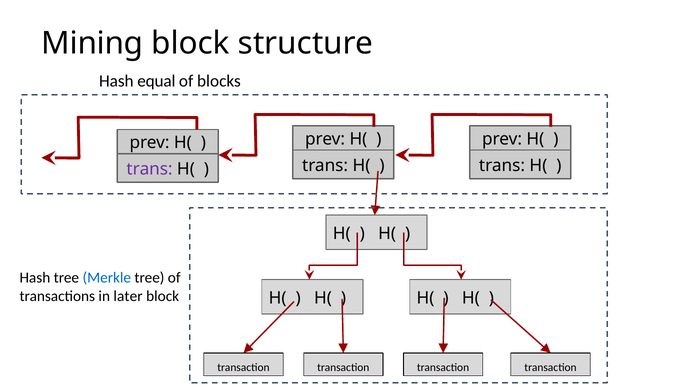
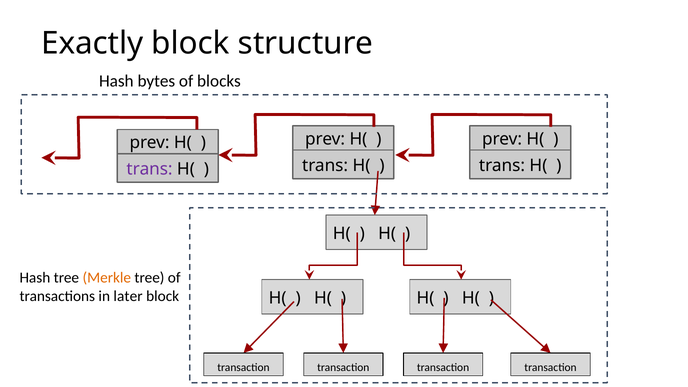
Mining: Mining -> Exactly (92, 43)
equal: equal -> bytes (156, 81)
Merkle colour: blue -> orange (107, 278)
